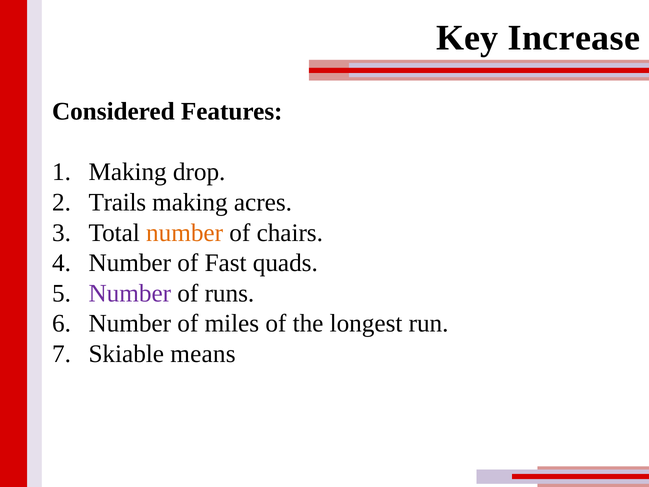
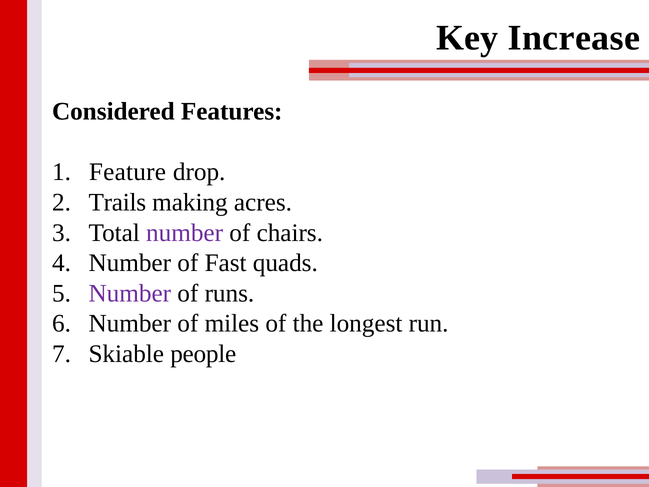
Making: Making -> Feature (127, 172)
number colour: orange -> purple (185, 233)
means: means -> people (203, 354)
